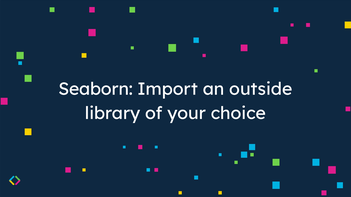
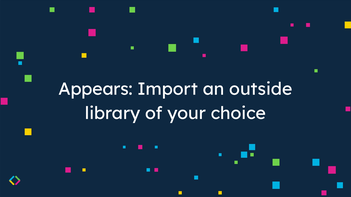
Seaborn: Seaborn -> Appears (96, 89)
